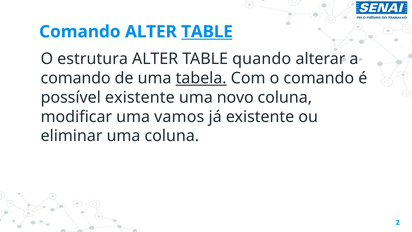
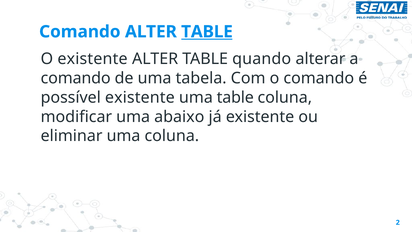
O estrutura: estrutura -> existente (93, 59)
tabela underline: present -> none (201, 78)
uma novo: novo -> table (235, 97)
vamos: vamos -> abaixo (179, 117)
